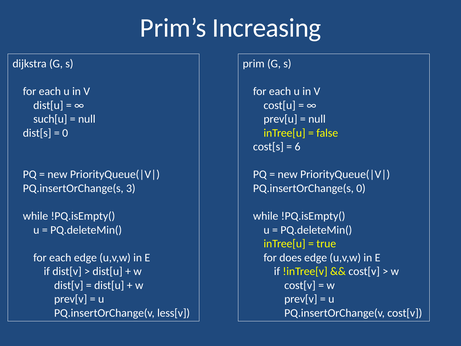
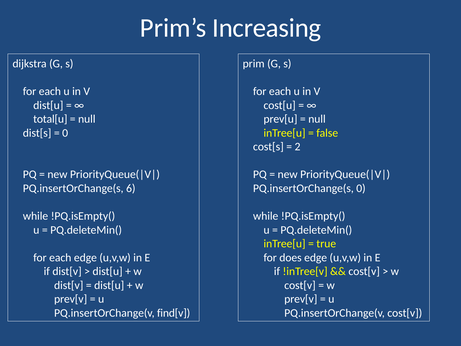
such[u: such[u -> total[u (50, 119)
6: 6 -> 2 (298, 147)
3: 3 -> 6 (131, 188)
less[v: less[v -> find[v (174, 313)
